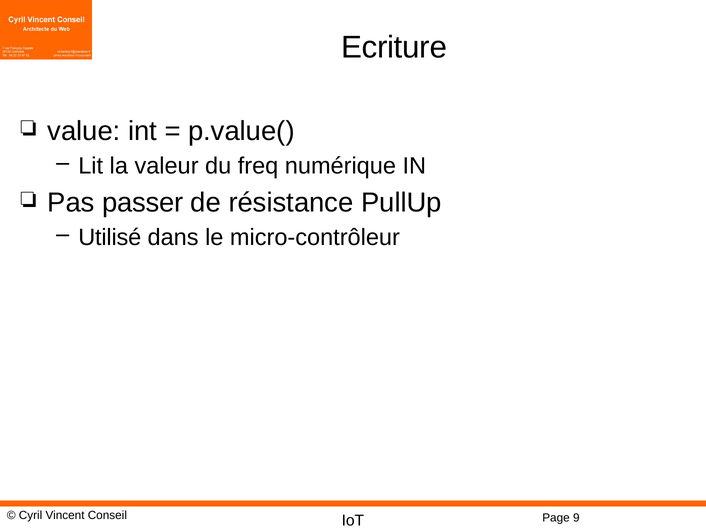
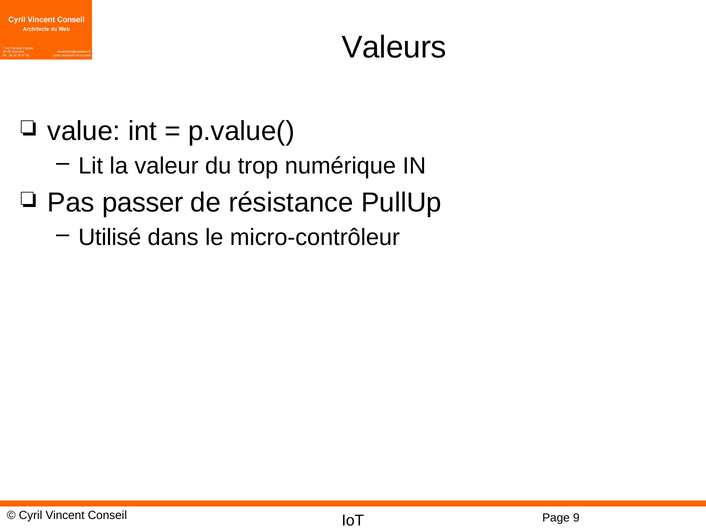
Ecriture: Ecriture -> Valeurs (394, 47)
freq: freq -> trop (258, 166)
